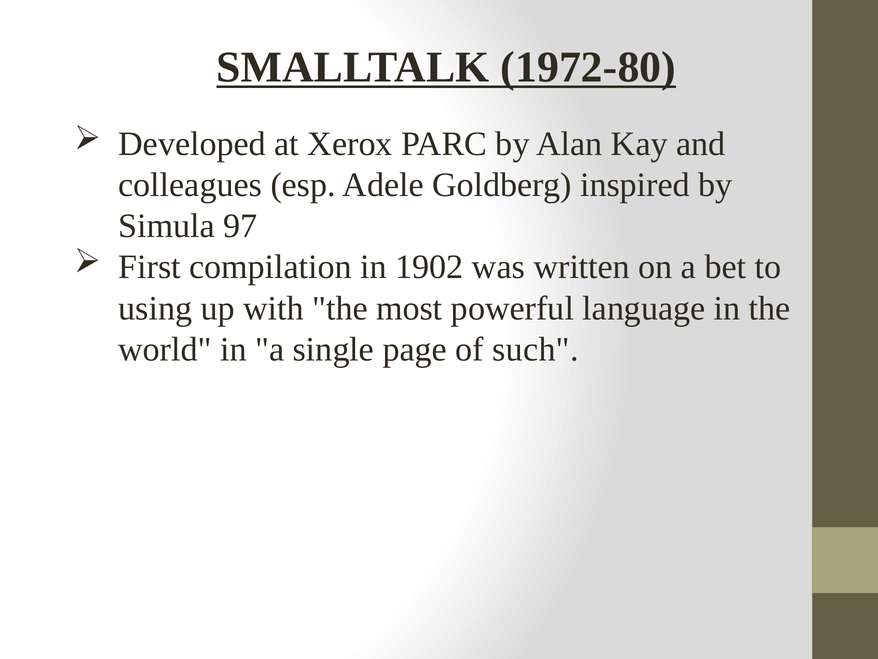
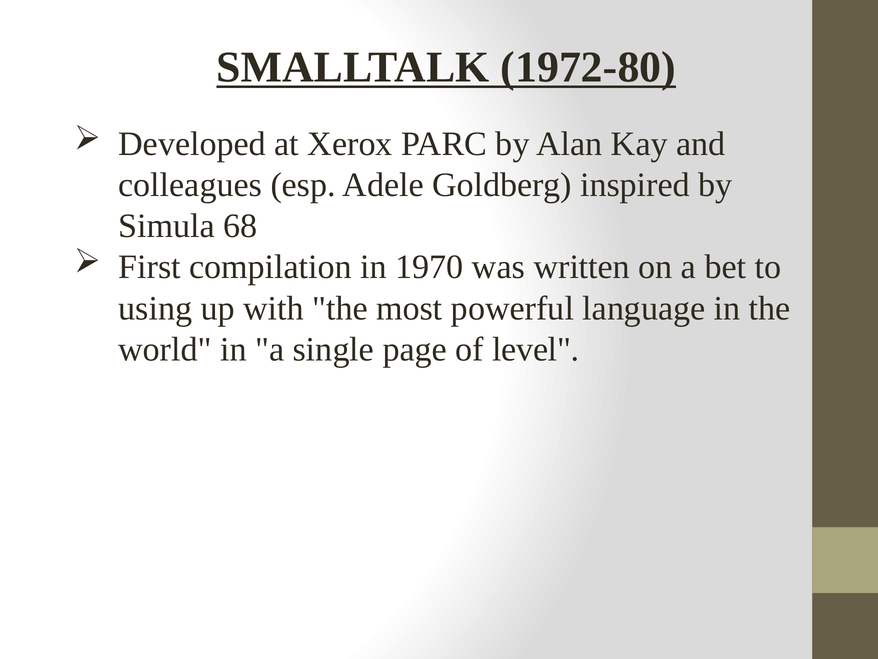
97: 97 -> 68 (240, 226)
1902: 1902 -> 1970 (429, 267)
such: such -> level (536, 349)
